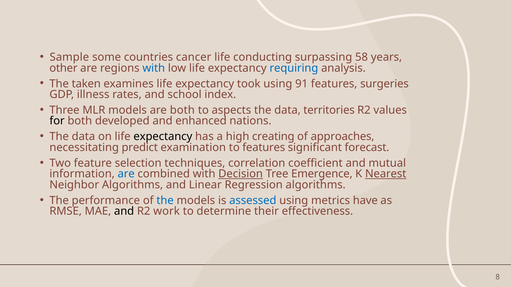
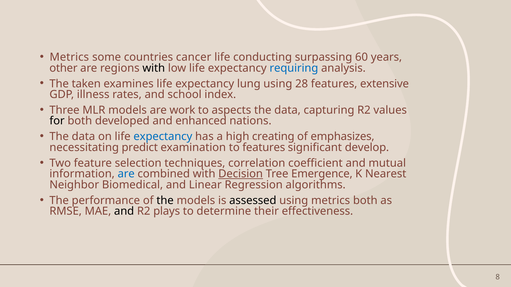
Sample: Sample -> Metrics (69, 57)
58: 58 -> 60 (362, 57)
with colour: blue -> black (154, 68)
took: took -> lung (249, 84)
91: 91 -> 28 (302, 84)
surgeries: surgeries -> extensive (384, 84)
are both: both -> work (182, 110)
territories: territories -> capturing (329, 110)
expectancy colour: black -> blue (163, 137)
approaches: approaches -> emphasizes (343, 137)
forecast: forecast -> develop (367, 148)
Nearest underline: present -> none (386, 174)
Neighbor Algorithms: Algorithms -> Biomedical (133, 185)
the colour: blue -> black (165, 201)
assessed colour: blue -> black (253, 201)
metrics have: have -> both (365, 201)
work: work -> plays (167, 212)
